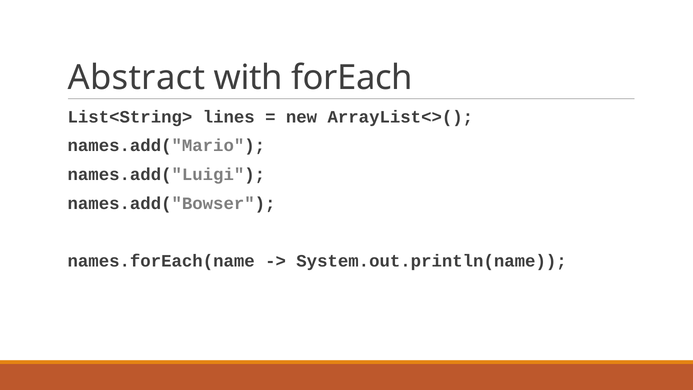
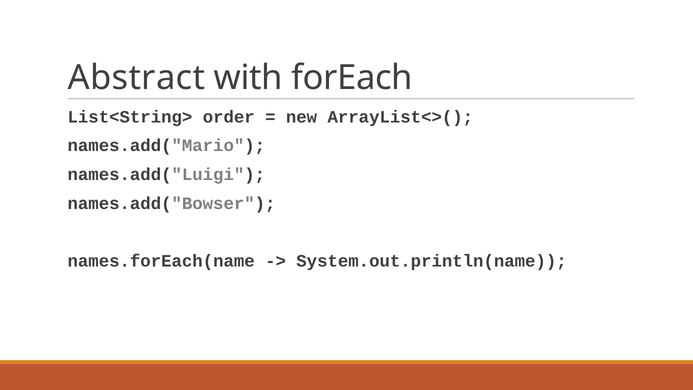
lines: lines -> order (229, 117)
